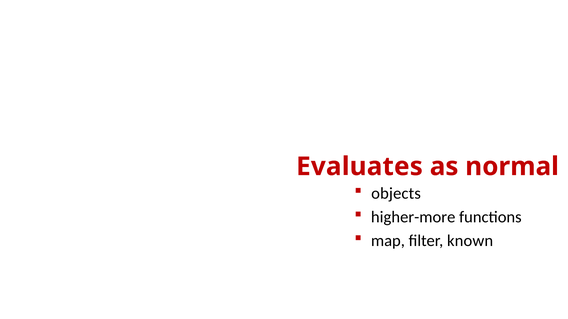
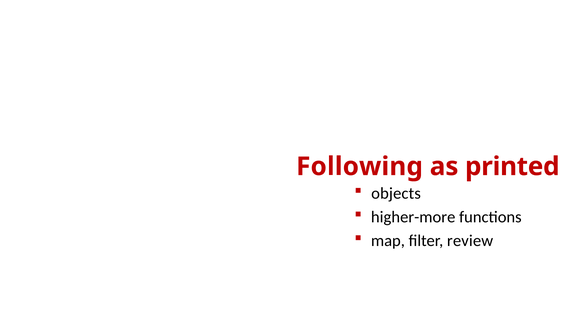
Evaluates: Evaluates -> Following (359, 167)
normal: normal -> printed (512, 167)
known: known -> review (470, 241)
